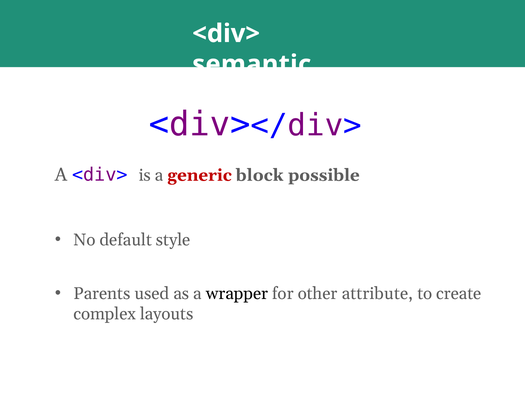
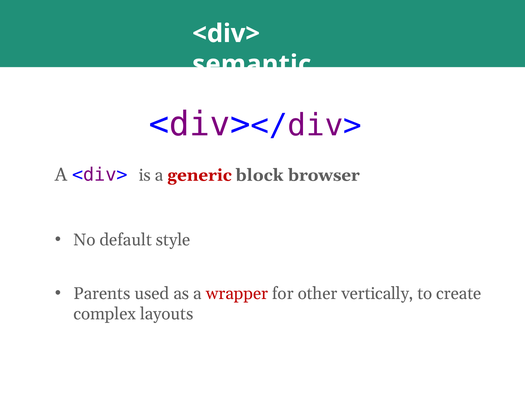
possible: possible -> browser (324, 175)
wrapper colour: black -> red (237, 293)
attribute: attribute -> vertically (378, 293)
